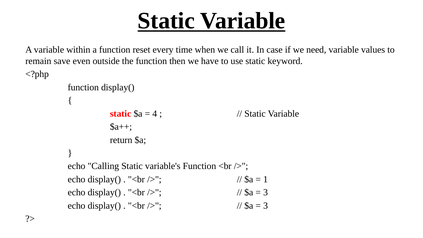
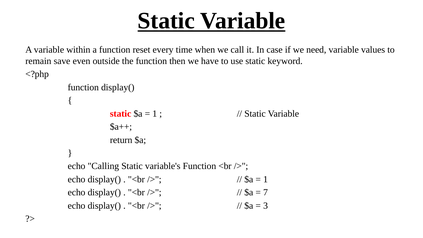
4: 4 -> 1 (155, 114)
3: 3 -> 7 (266, 192)
